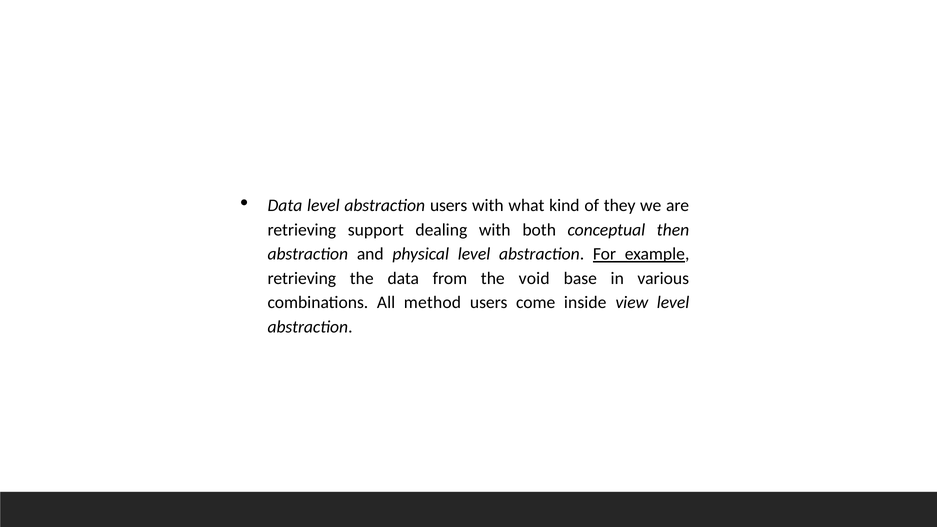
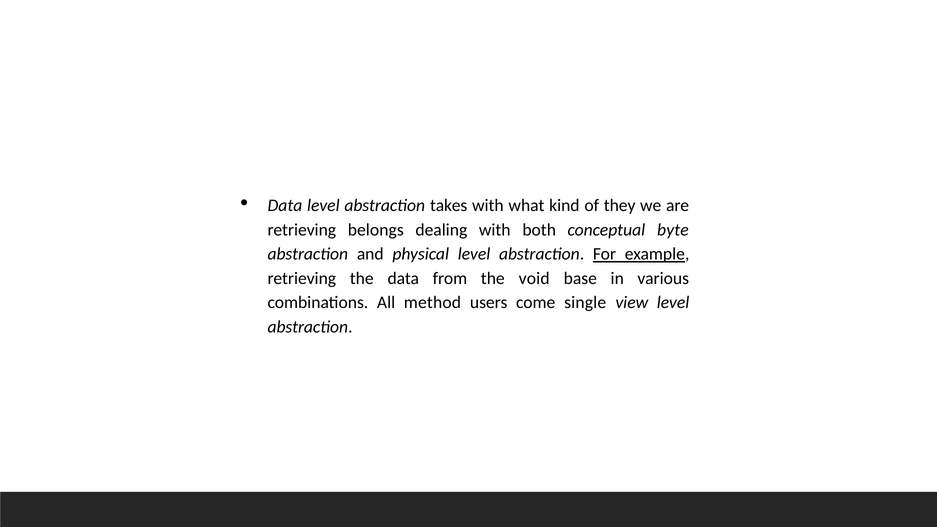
abstraction users: users -> takes (449, 206)
support: support -> belongs (376, 230)
then: then -> byte (673, 230)
inside: inside -> single (585, 303)
